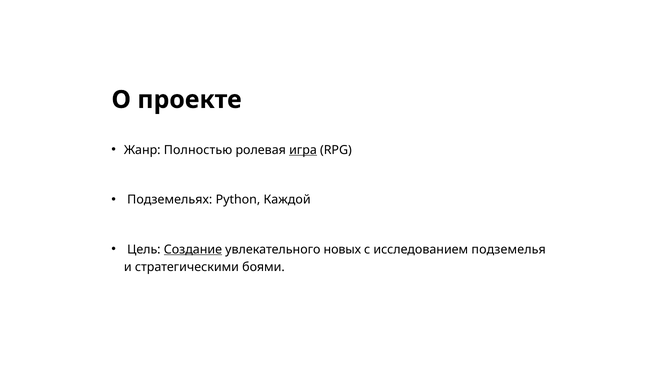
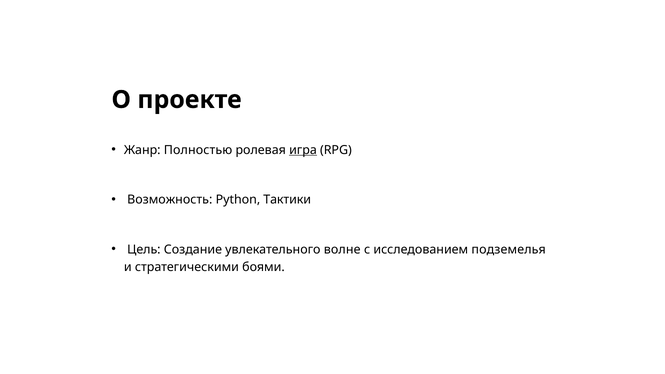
Подземельях: Подземельях -> Возможность (170, 200)
Каждой: Каждой -> Тактики (287, 200)
Создание underline: present -> none (193, 249)
новых: новых -> волне (342, 249)
